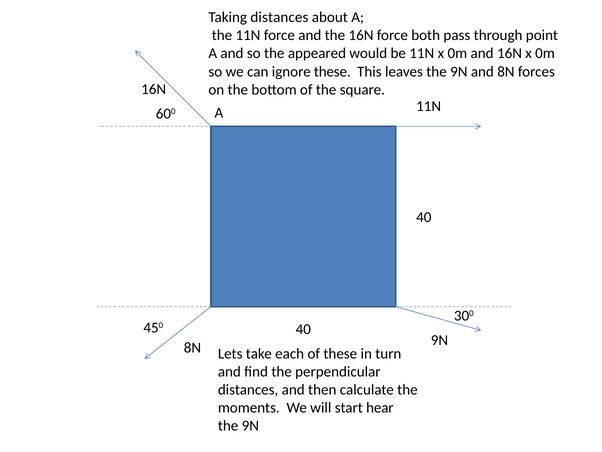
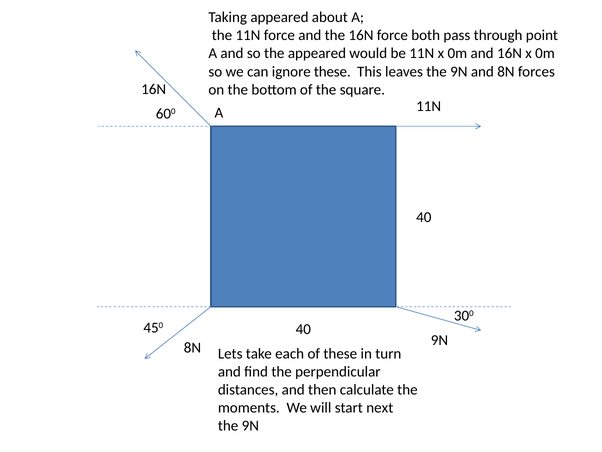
Taking distances: distances -> appeared (279, 17)
hear: hear -> next (380, 407)
